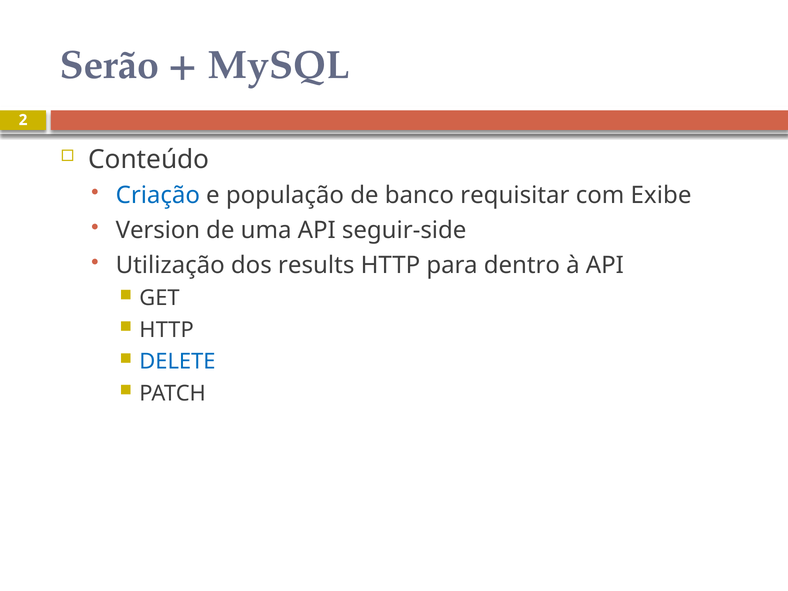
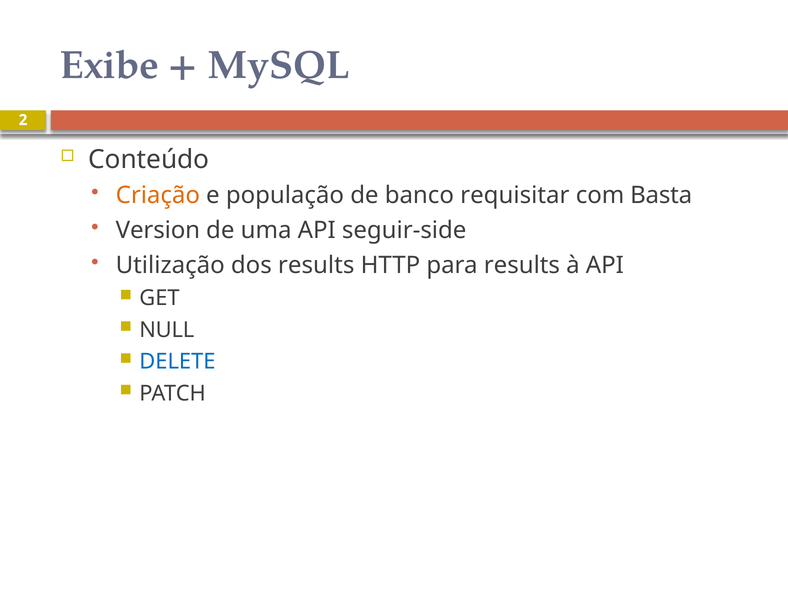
Serão: Serão -> Exibe (110, 65)
Criação colour: blue -> orange (158, 195)
Exibe: Exibe -> Basta (661, 195)
para dentro: dentro -> results (522, 265)
HTTP: HTTP -> NULL (167, 330)
